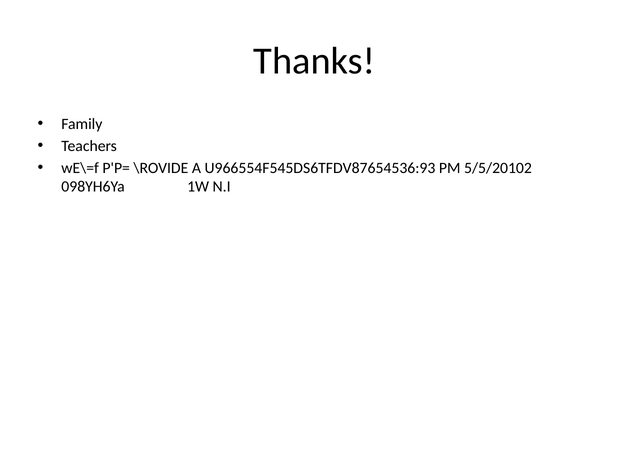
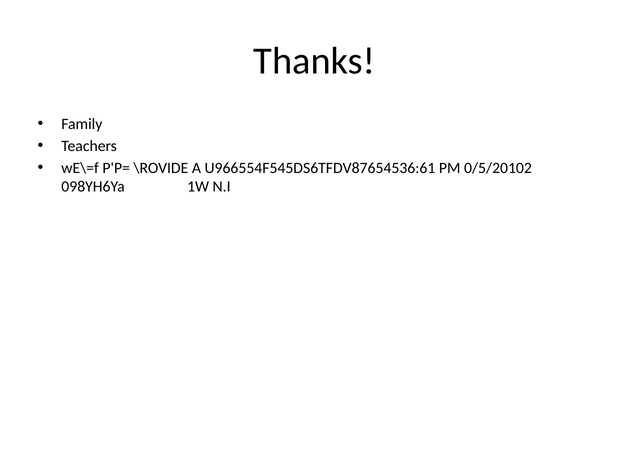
U966554F545DS6TFDV87654536:93: U966554F545DS6TFDV87654536:93 -> U966554F545DS6TFDV87654536:61 (320, 168)
5/5/20102: 5/5/20102 -> 0/5/20102 (498, 168)
